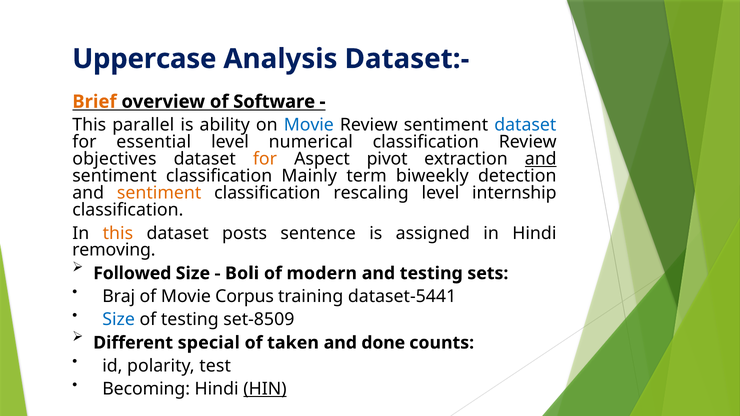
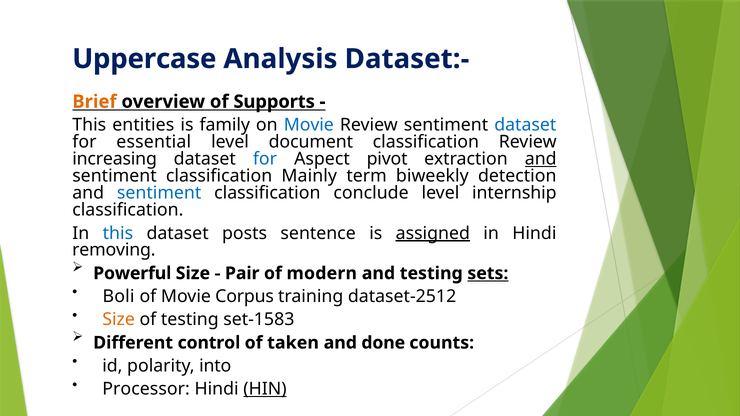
Software: Software -> Supports (274, 102)
parallel: parallel -> entities (143, 125)
ability: ability -> family (225, 125)
numerical: numerical -> document (311, 142)
objectives: objectives -> increasing (115, 159)
for colour: orange -> blue (265, 159)
sentiment colour: orange -> blue (159, 193)
rescaling: rescaling -> conclude (371, 193)
this colour: orange -> blue (118, 233)
assigned underline: none -> present (433, 233)
Followed: Followed -> Powerful (132, 273)
Boli: Boli -> Pair (242, 273)
sets underline: none -> present (488, 273)
Braj: Braj -> Boli (119, 297)
dataset-5441: dataset-5441 -> dataset-2512 (402, 297)
Size colour: blue -> orange (119, 320)
set-8509: set-8509 -> set-1583 (259, 320)
special: special -> control (209, 343)
test: test -> into (215, 366)
Becoming: Becoming -> Processor (146, 389)
